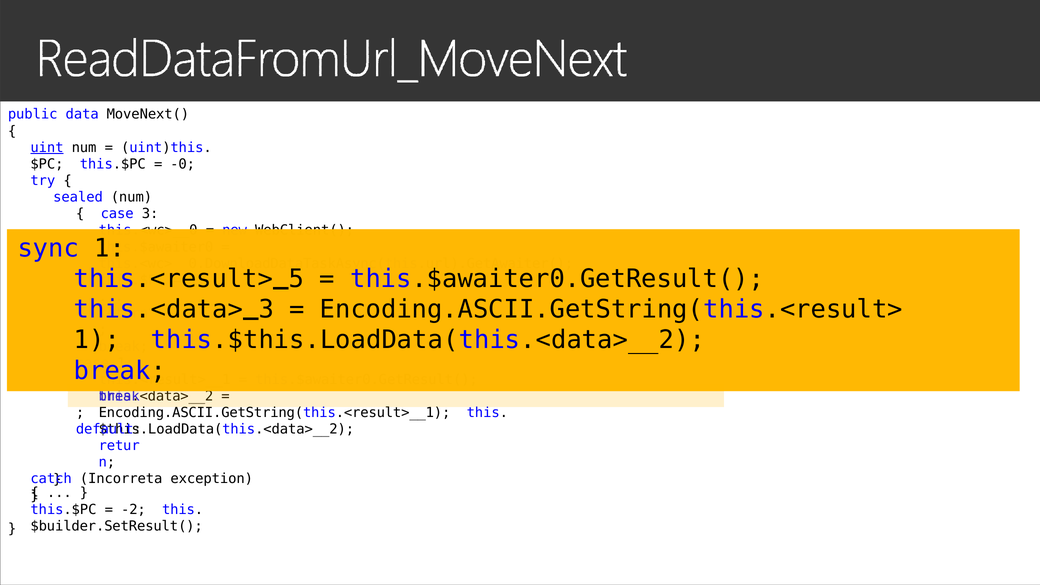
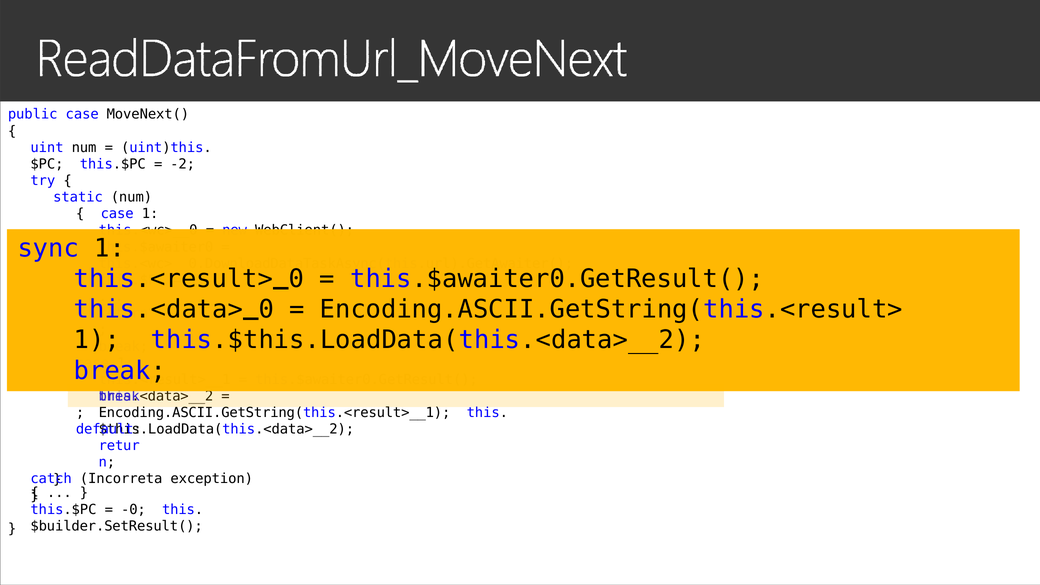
public data: data -> case (82, 114)
uint underline: present -> none (47, 148)
-0: -0 -> -2 (183, 164)
sealed: sealed -> static (78, 197)
3: 3 -> 1 (150, 214)
5: 5 -> 0 (296, 279)
3: 3 -> 0 (266, 309)
-2: -2 -> -0 (133, 509)
